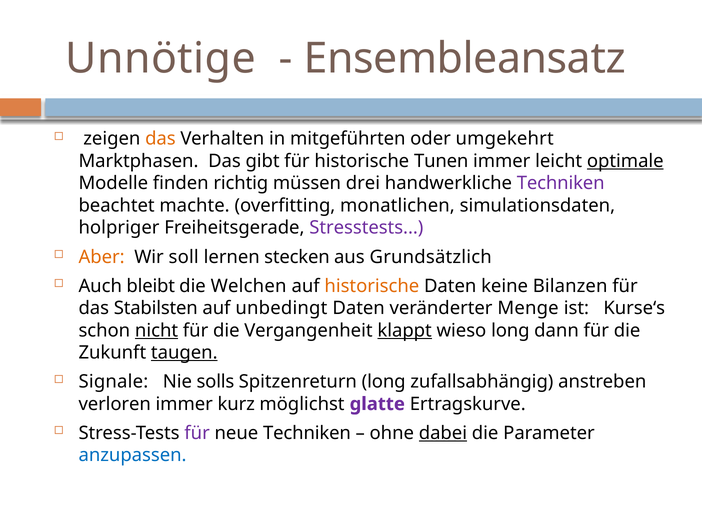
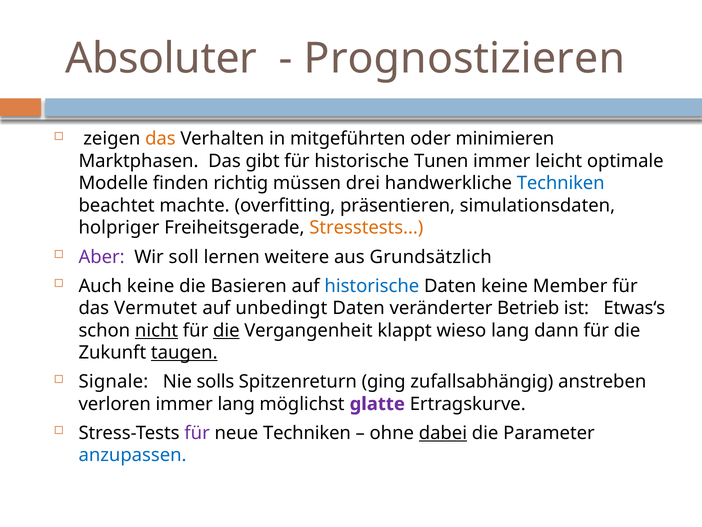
Unnötige: Unnötige -> Absoluter (161, 59)
Ensembleansatz: Ensembleansatz -> Prognostizieren (464, 59)
umgekehrt: umgekehrt -> minimieren (505, 139)
optimale underline: present -> none (625, 161)
Techniken colour: purple -> blue (561, 183)
monatlichen: monatlichen -> präsentieren (398, 205)
Stresstests colour: purple -> orange (366, 228)
Aber colour: orange -> purple (102, 257)
stecken: stecken -> weitere (297, 257)
Auch bleibt: bleibt -> keine (151, 286)
Welchen: Welchen -> Basieren (249, 286)
historische colour: orange -> blue (372, 286)
Bilanzen: Bilanzen -> Member (570, 286)
Stabilsten: Stabilsten -> Vermutet (156, 308)
Menge: Menge -> Betrieb (528, 308)
Kurse‘s: Kurse‘s -> Etwas‘s (634, 308)
die underline: none -> present (226, 330)
klappt underline: present -> none (405, 330)
wieso long: long -> lang (510, 330)
Spitzenreturn long: long -> ging (384, 381)
immer kurz: kurz -> lang (236, 404)
